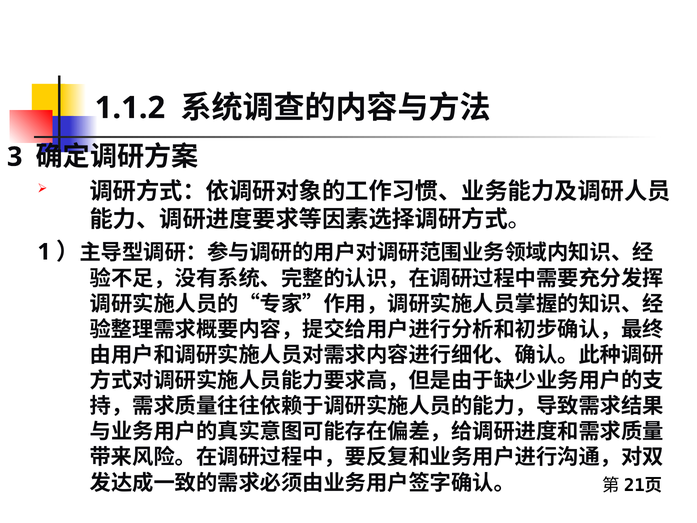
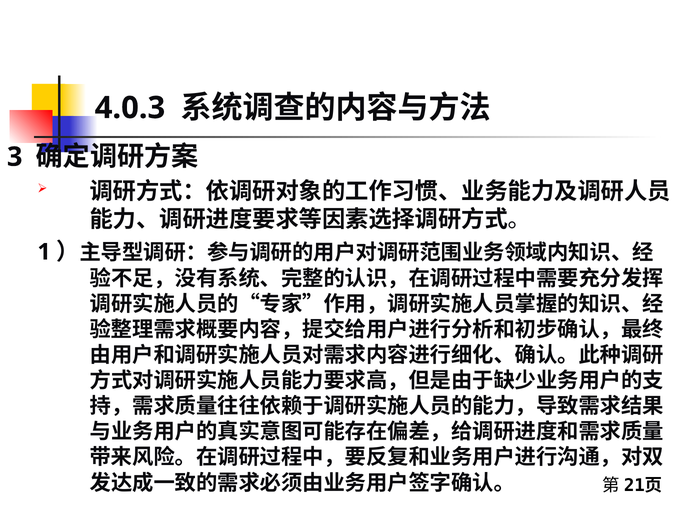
1.1.2: 1.1.2 -> 4.0.3 (130, 108)
